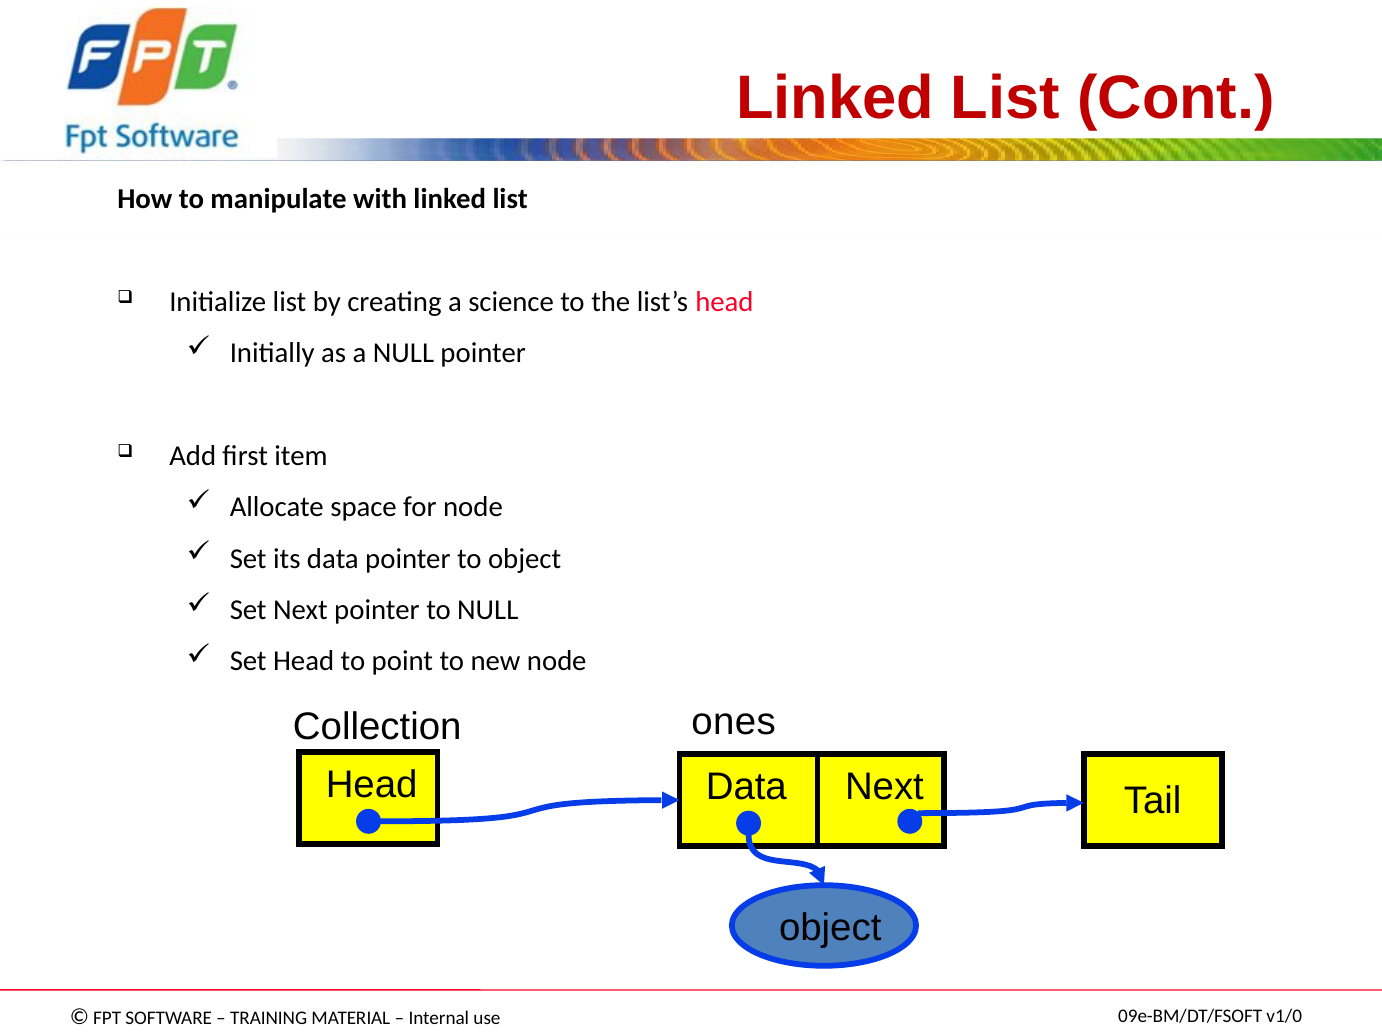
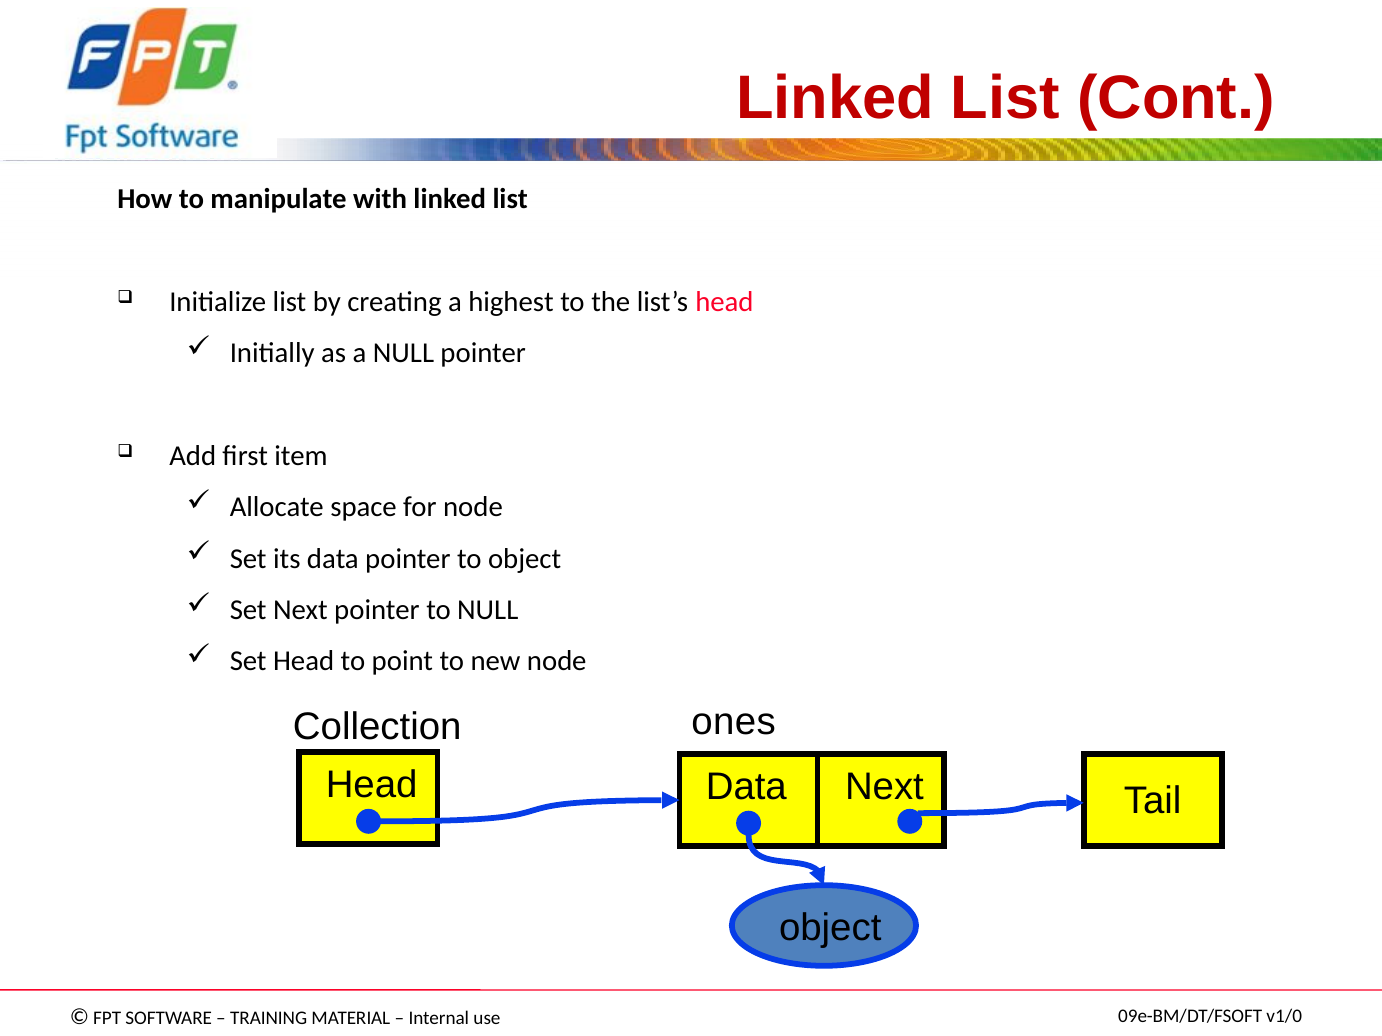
science: science -> highest (511, 302)
